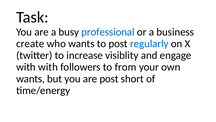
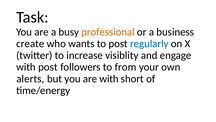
professional colour: blue -> orange (108, 32)
with with: with -> post (48, 67)
wants: wants -> alerts (30, 78)
are post: post -> with (109, 78)
